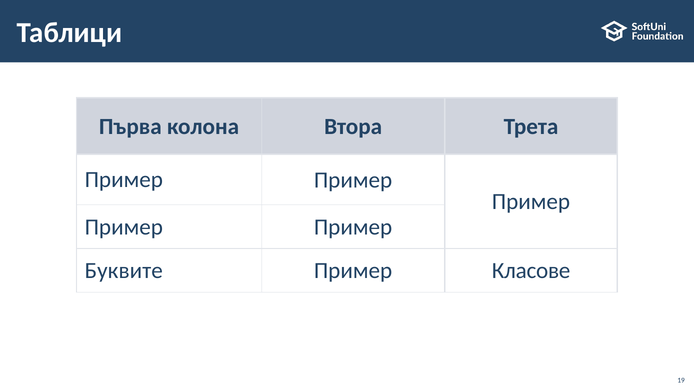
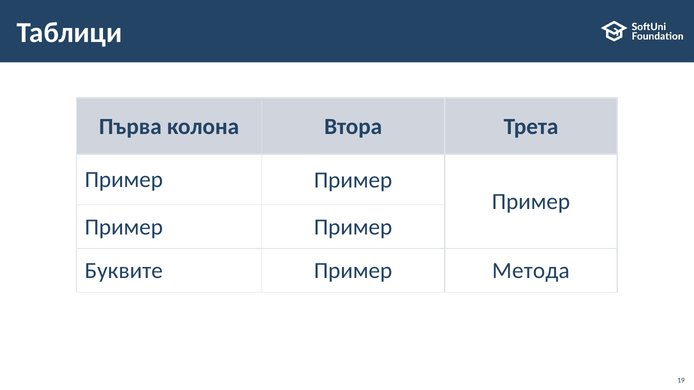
Класове: Класове -> Метода (531, 271)
